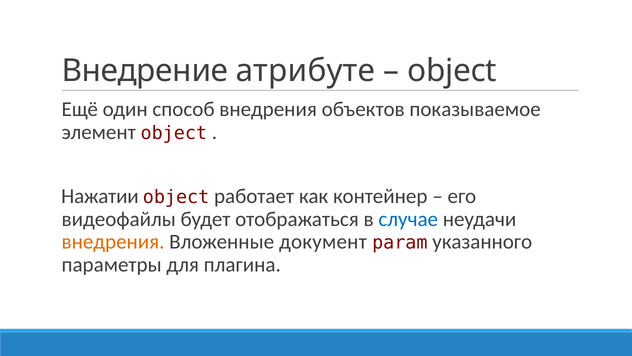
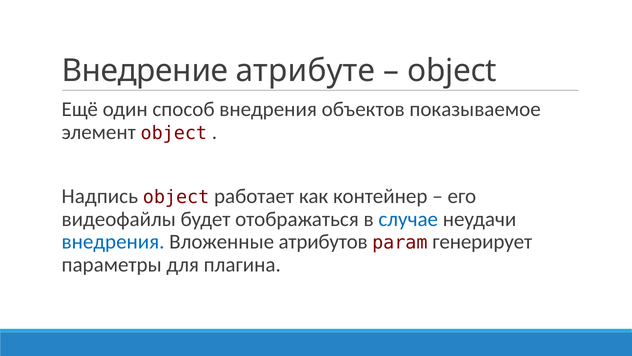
Нажатии: Нажатии -> Надпись (100, 196)
внедрения colour: orange -> blue (113, 242)
документ: документ -> атрибутов (323, 242)
указанного: указанного -> генерирует (482, 242)
